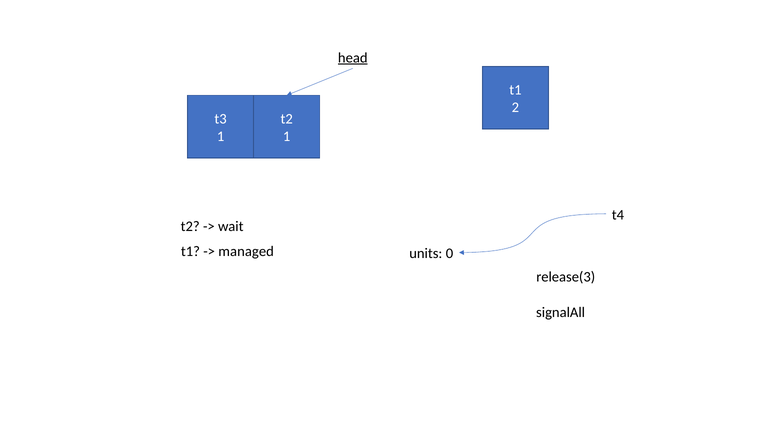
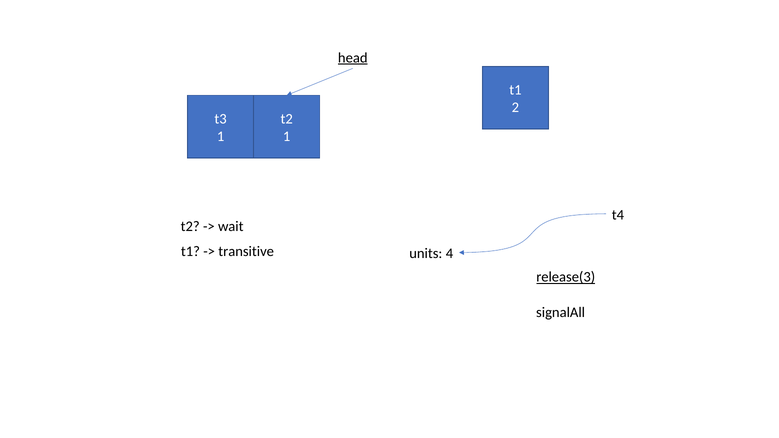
managed: managed -> transitive (246, 252)
0: 0 -> 4 (449, 254)
release(3 underline: none -> present (566, 277)
